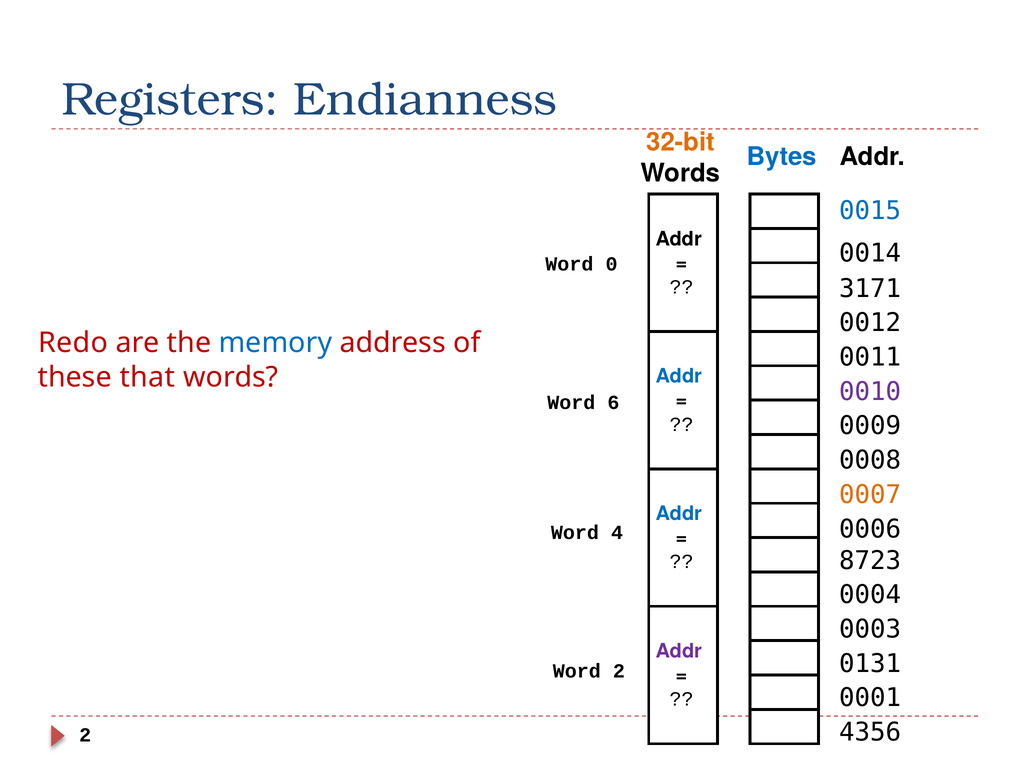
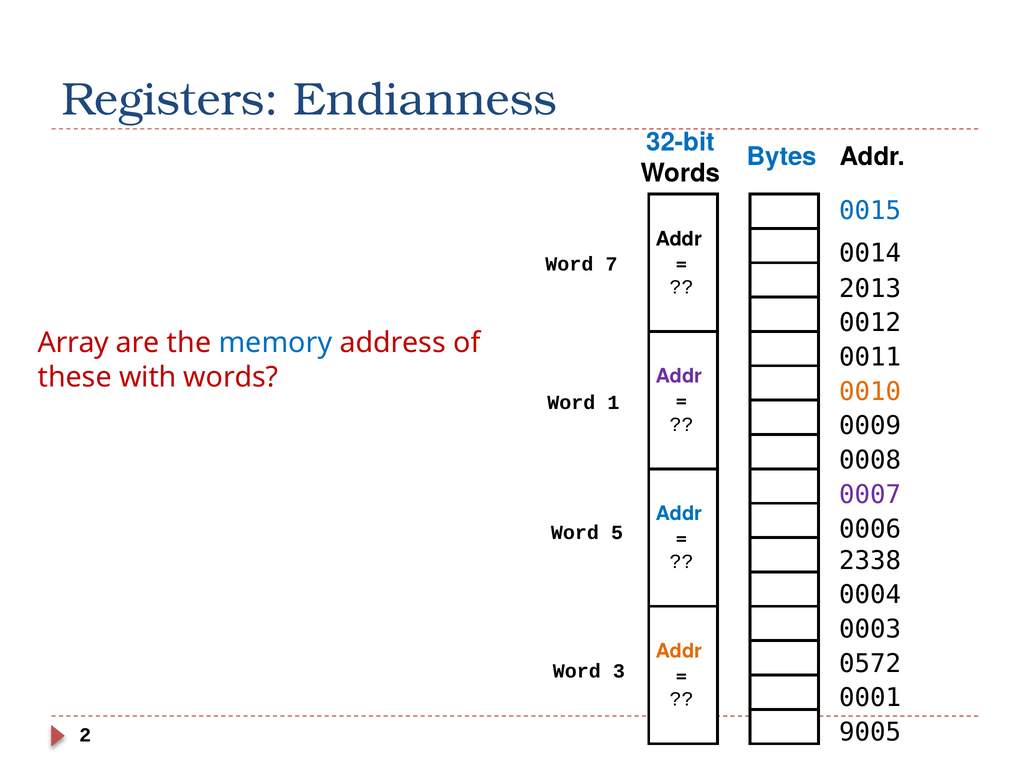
32-bit colour: orange -> blue (681, 142)
0: 0 -> 7 (612, 264)
3171: 3171 -> 2013 (870, 288)
Redo: Redo -> Array (73, 343)
Addr colour: blue -> purple (679, 376)
that: that -> with (148, 377)
0010 colour: purple -> orange (870, 391)
6: 6 -> 1 (613, 402)
0007 colour: orange -> purple (870, 494)
4: 4 -> 5 (617, 532)
8723: 8723 -> 2338 (870, 560)
Addr colour: purple -> orange (679, 651)
0131: 0131 -> 0572 (870, 663)
Word 2: 2 -> 3 (619, 671)
4356: 4356 -> 9005 (870, 732)
